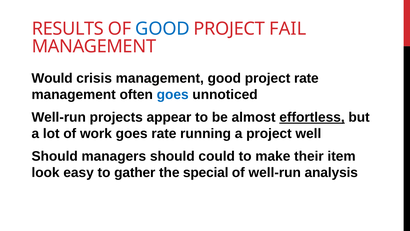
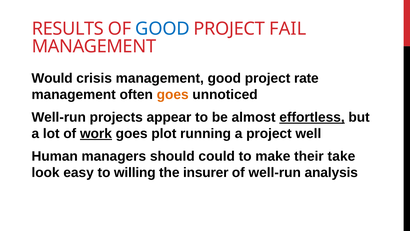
goes colour: blue -> orange (173, 94)
work underline: none -> present (96, 133)
goes rate: rate -> plot (164, 133)
Should: Should -> Human (55, 156)
item: item -> take (341, 156)
gather: gather -> willing (135, 172)
special: special -> insurer (206, 172)
